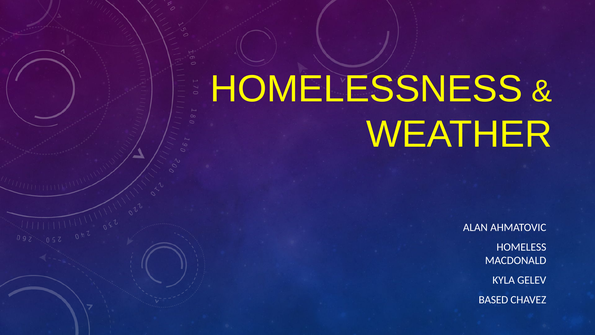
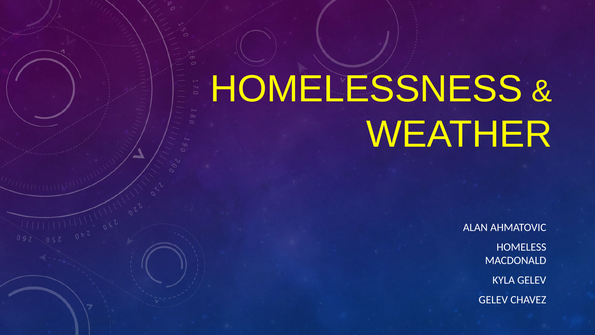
BASED: BASED -> GELEV (493, 299)
